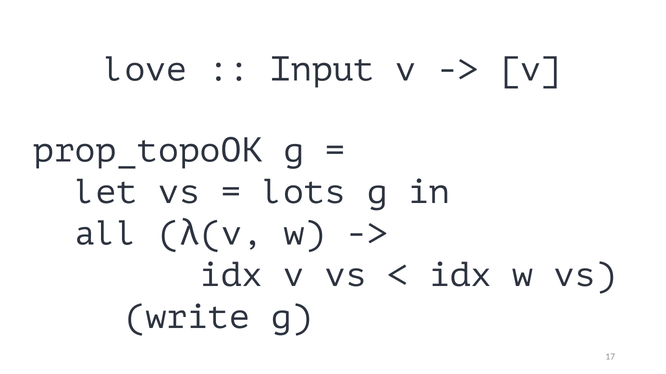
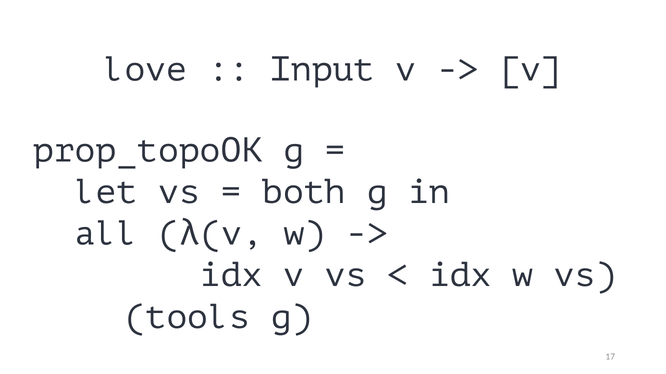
lots: lots -> both (304, 192)
write: write -> tools (187, 317)
